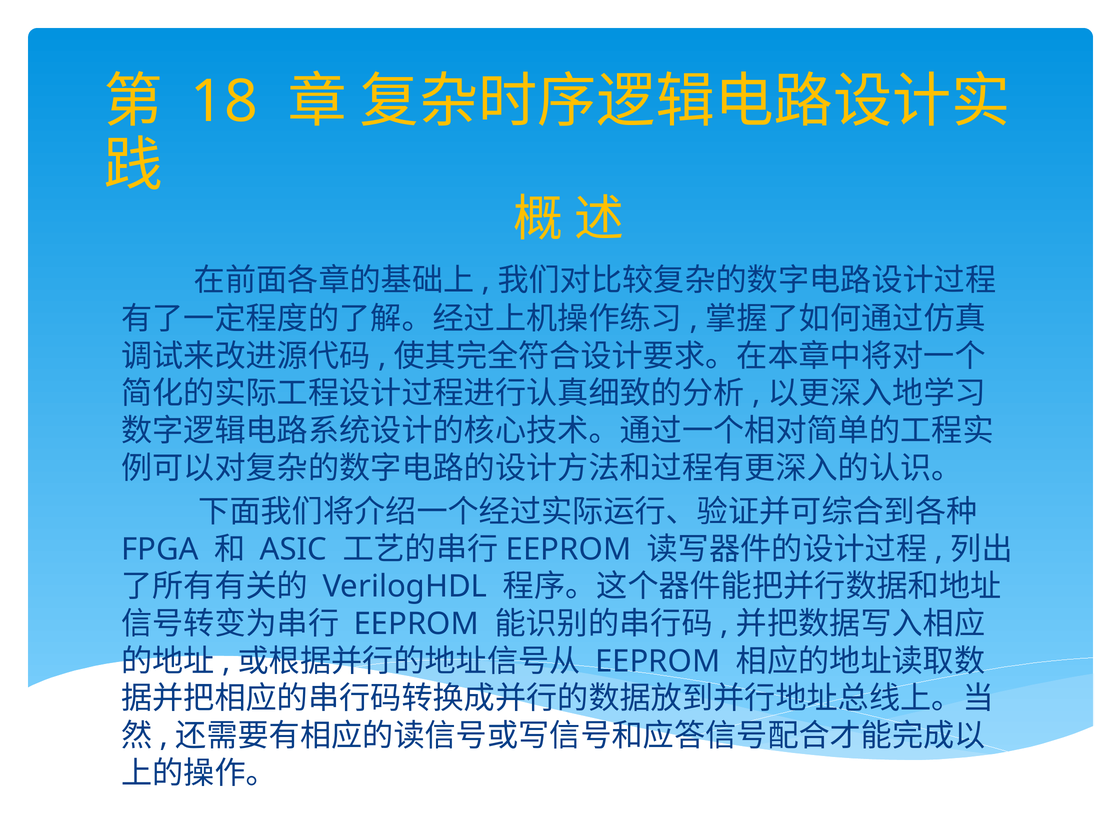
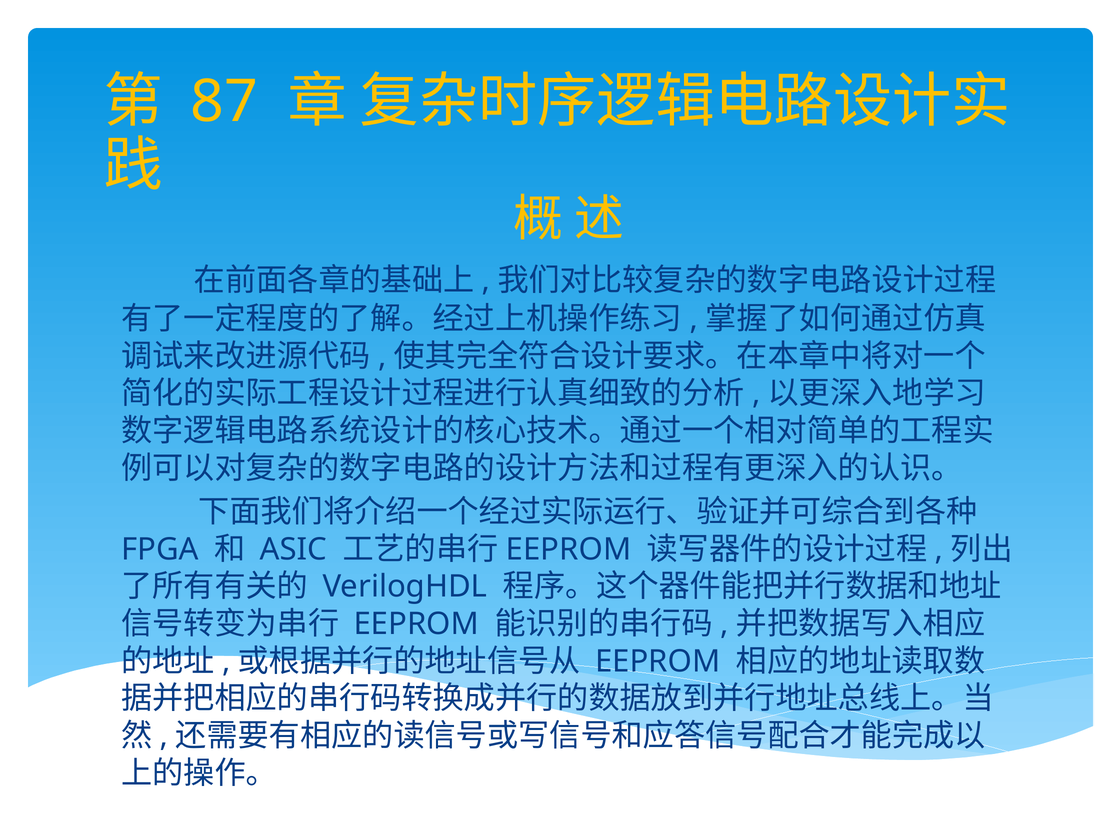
18: 18 -> 87 (224, 102)
